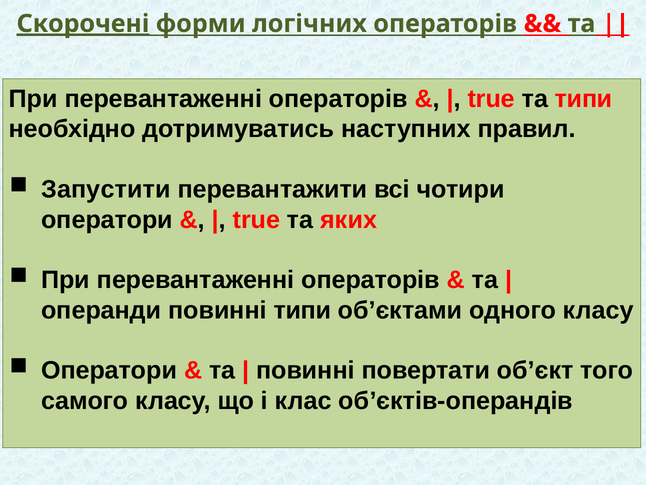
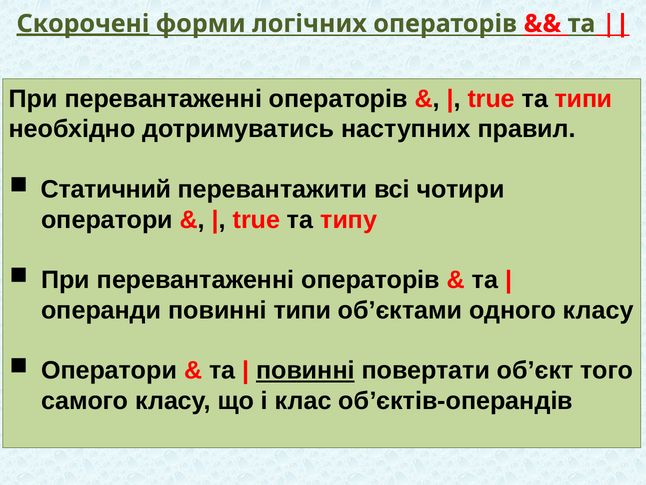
Запустити: Запустити -> Статичний (106, 189)
яких: яких -> типу (349, 219)
повинні underline: none -> present (305, 370)
